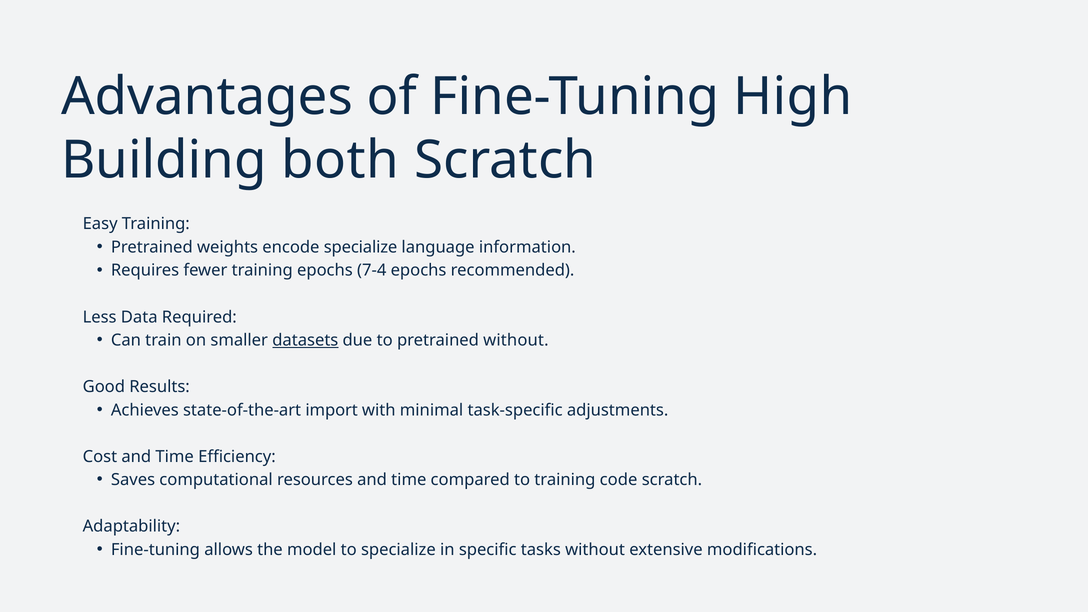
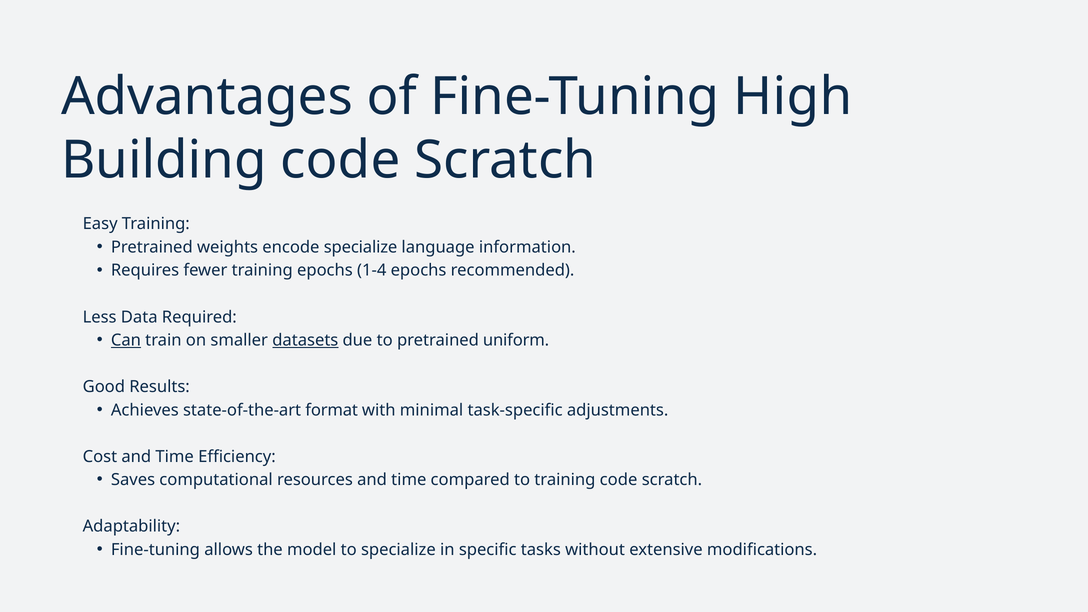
Building both: both -> code (340, 160)
7-4: 7-4 -> 1-4 (372, 270)
Can underline: none -> present (126, 340)
pretrained without: without -> uniform (516, 340)
import: import -> format (332, 410)
